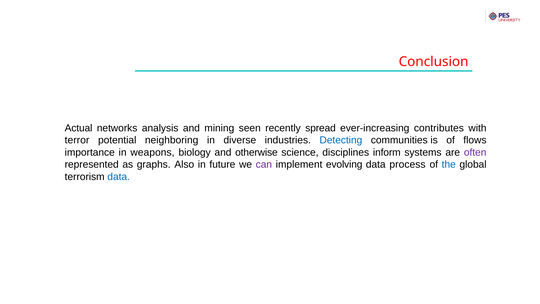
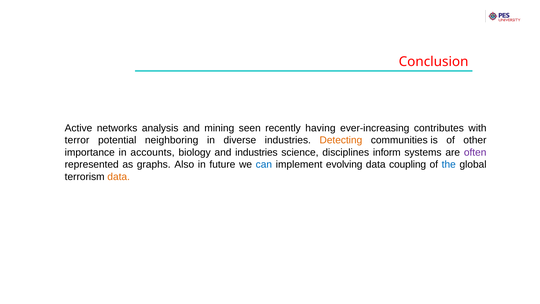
Actual: Actual -> Active (79, 128)
spread: spread -> having (320, 128)
Detecting colour: blue -> orange (341, 140)
flows: flows -> other (475, 140)
weapons: weapons -> accounts (153, 152)
and otherwise: otherwise -> industries (256, 152)
can colour: purple -> blue (264, 164)
process: process -> coupling (408, 164)
data colour: blue -> orange (119, 177)
